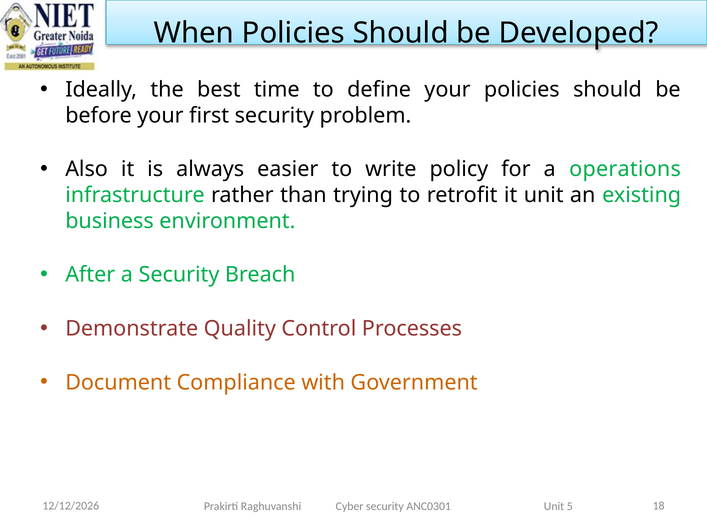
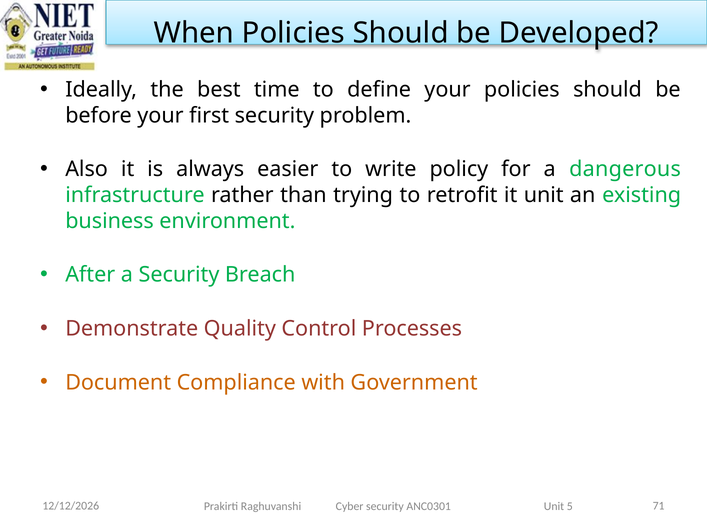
operations: operations -> dangerous (625, 169)
18: 18 -> 71 (659, 506)
